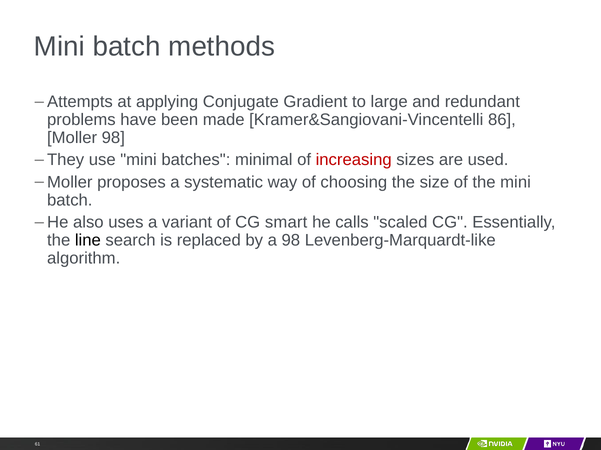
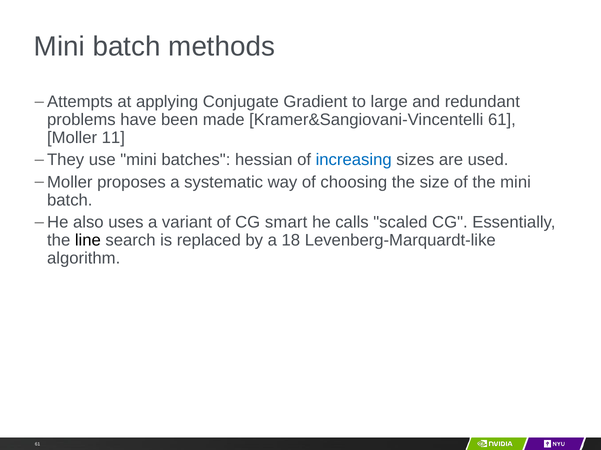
Kramer&Sangiovani-Vincentelli 86: 86 -> 61 (502, 120)
Moller 98: 98 -> 11 (113, 138)
minimal: minimal -> hessian (264, 160)
increasing colour: red -> blue (354, 160)
a 98: 98 -> 18 (291, 241)
